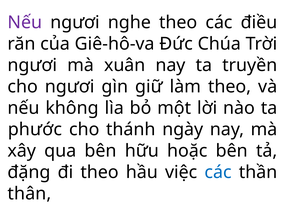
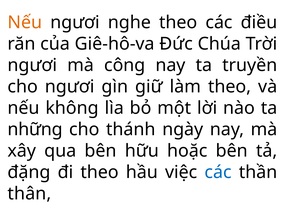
Nếu colour: purple -> orange (25, 22)
xuân: xuân -> công (125, 65)
phước: phước -> những (35, 129)
